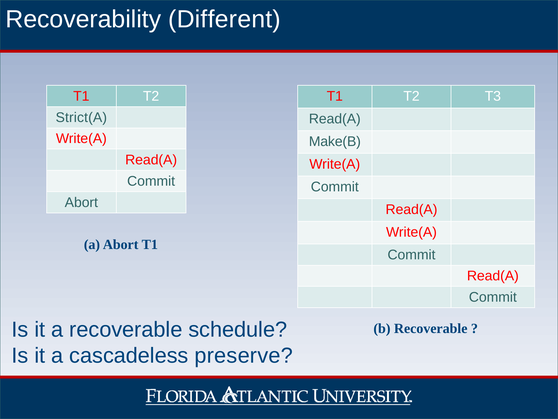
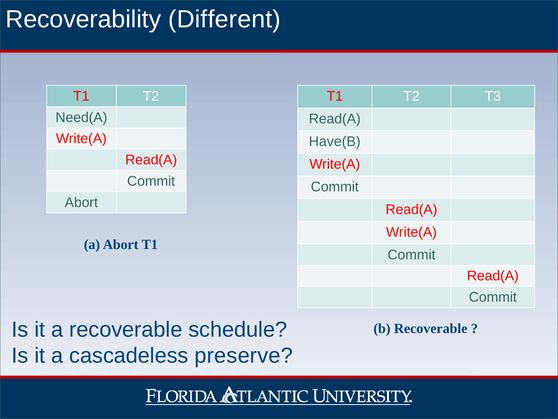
Strict(A: Strict(A -> Need(A (81, 117)
Make(B: Make(B -> Have(B (335, 141)
